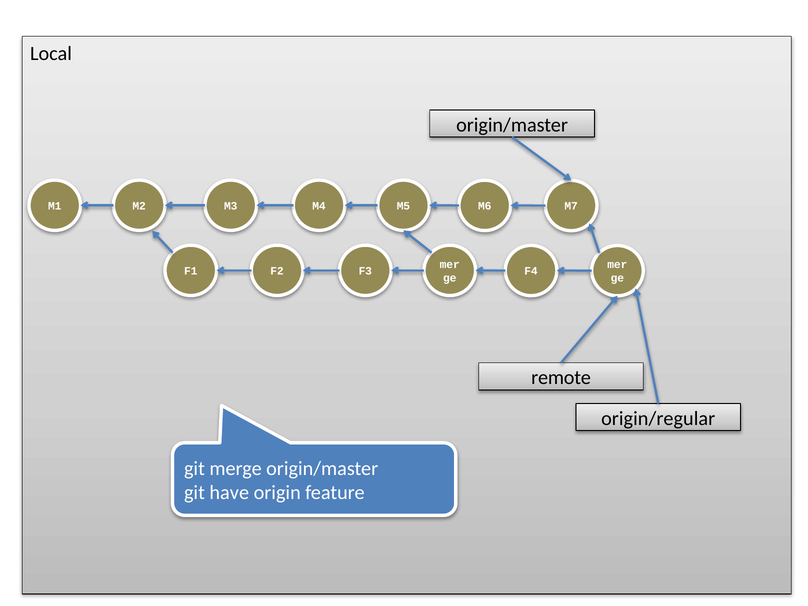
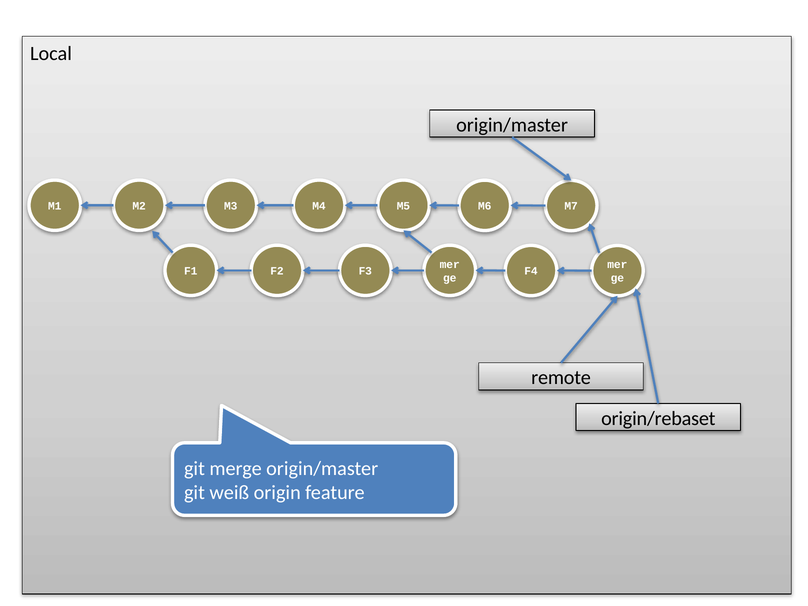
origin/regular: origin/regular -> origin/rebaset (658, 418)
have: have -> weiß (229, 493)
